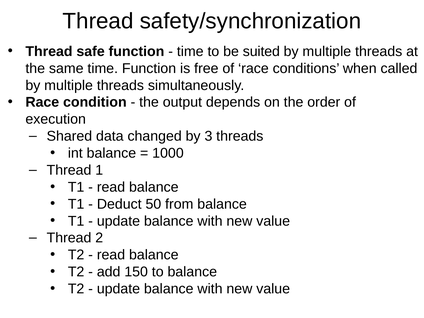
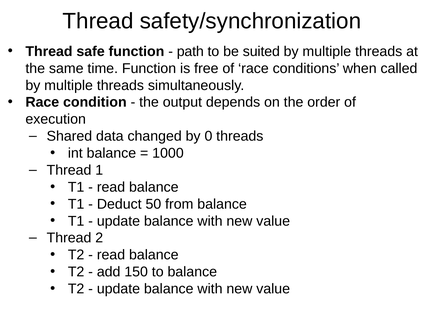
time: time -> path (190, 51)
3: 3 -> 0 (208, 136)
